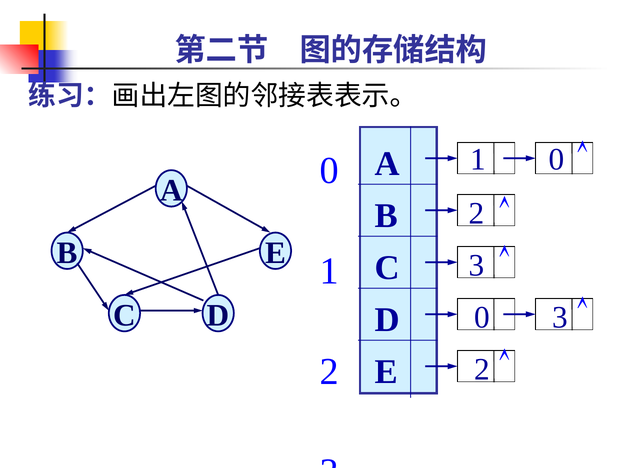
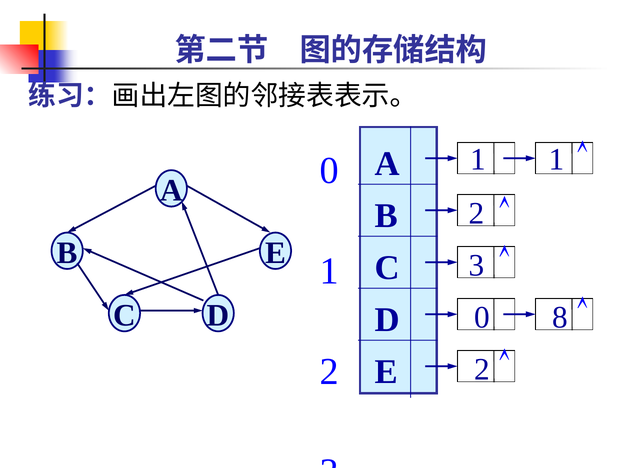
1 0: 0 -> 1 (556, 160)
0 3: 3 -> 8 (560, 318)
